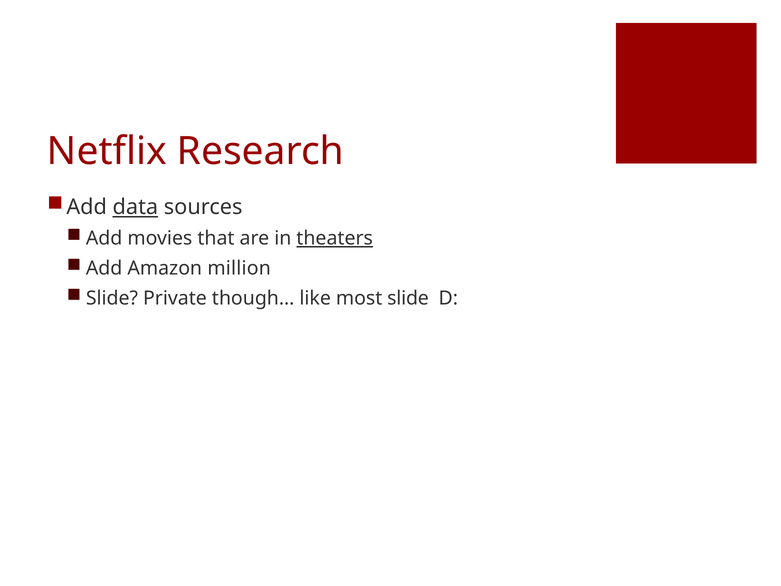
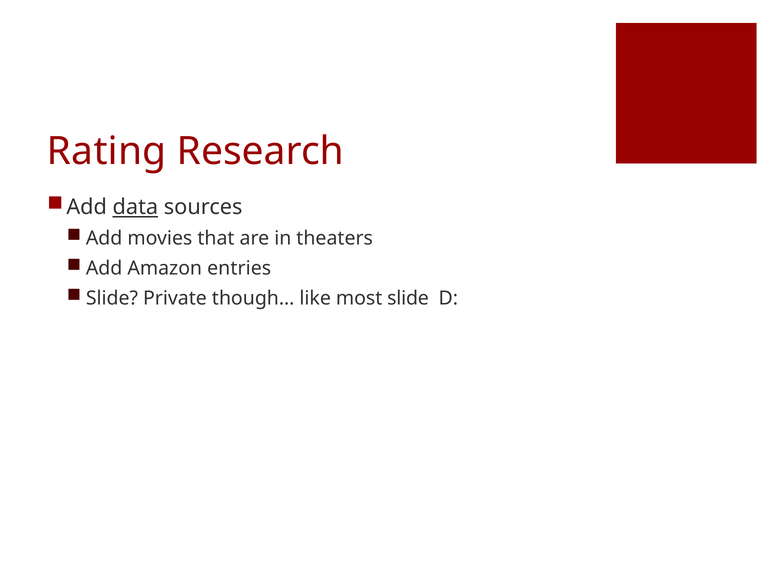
Netflix: Netflix -> Rating (107, 151)
theaters underline: present -> none (335, 238)
million: million -> entries (239, 268)
